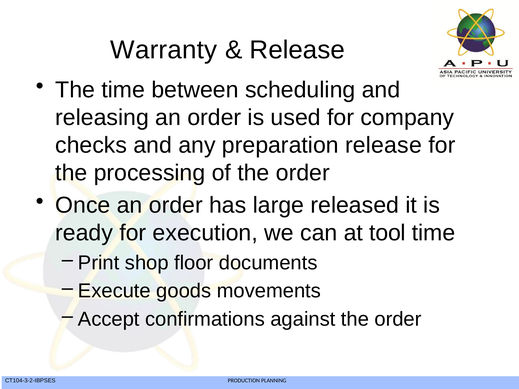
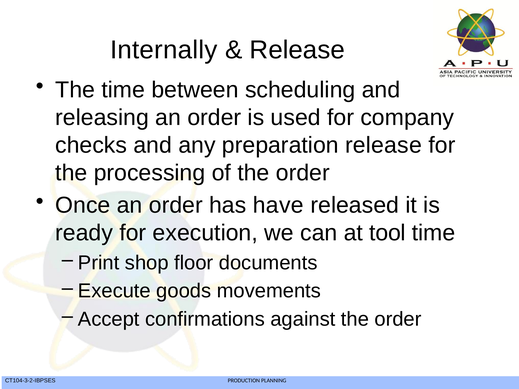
Warranty: Warranty -> Internally (164, 50)
large: large -> have (278, 205)
